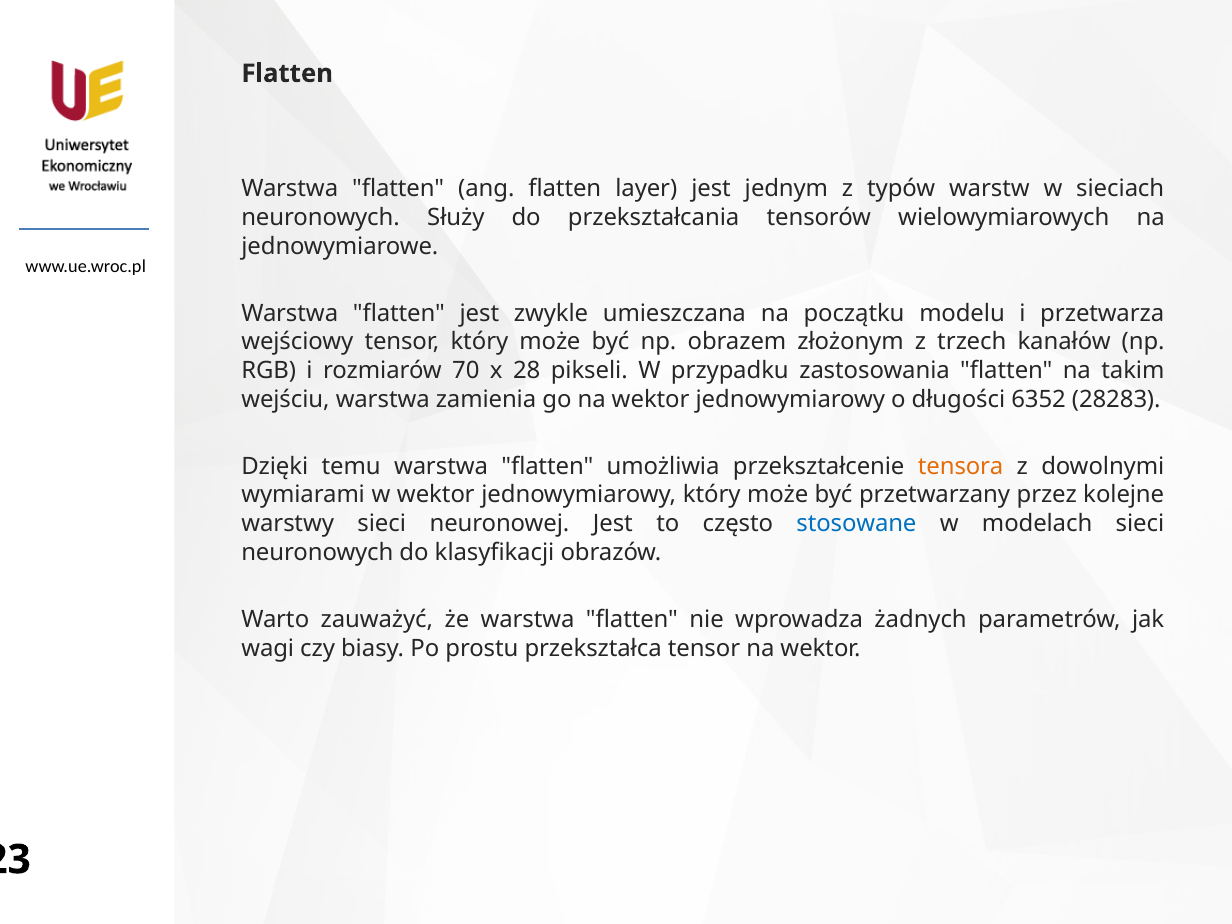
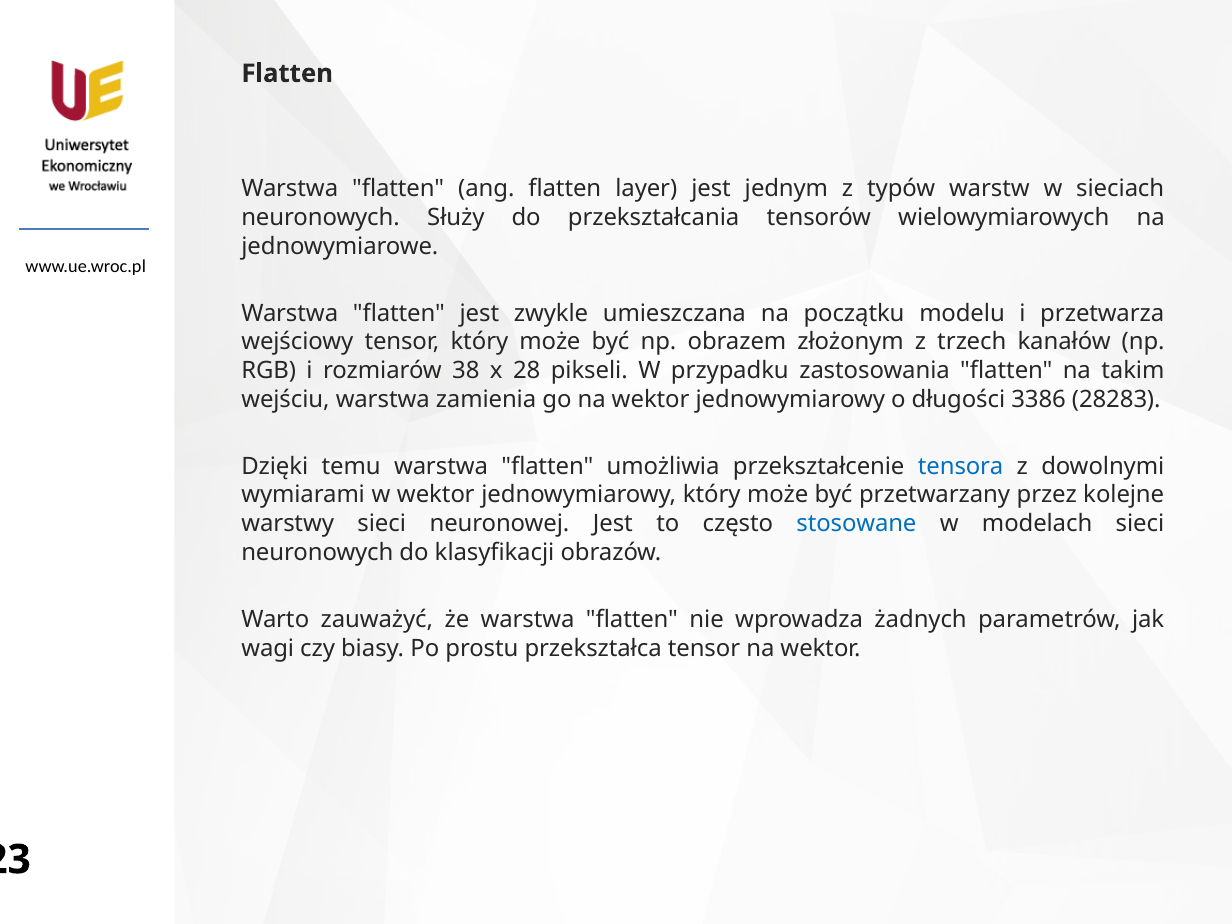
70: 70 -> 38 (466, 371)
6352: 6352 -> 3386 (1039, 399)
tensora colour: orange -> blue (961, 466)
